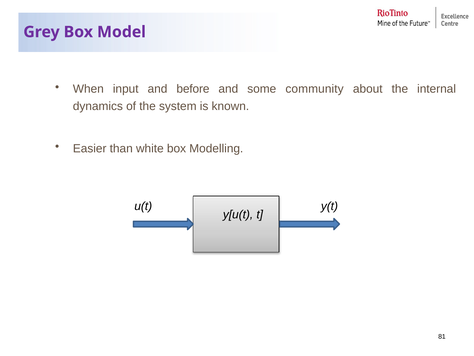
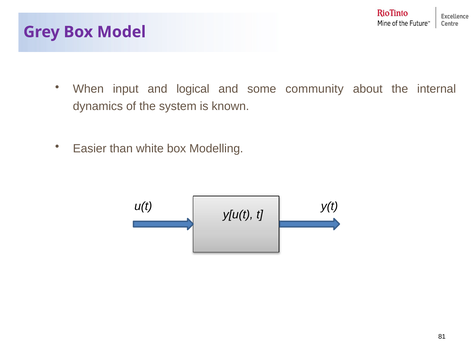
before: before -> logical (193, 89)
